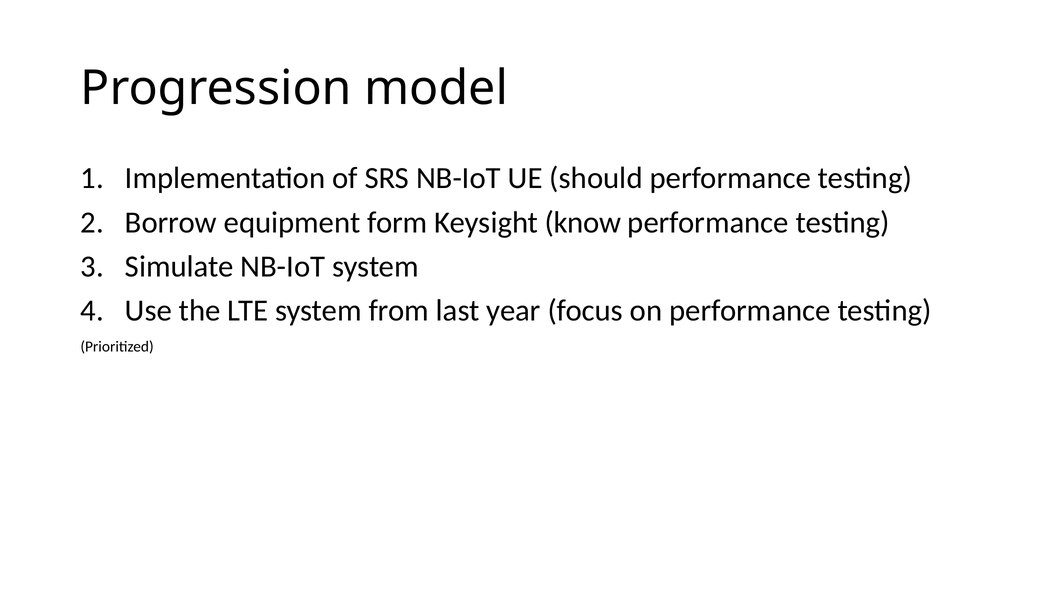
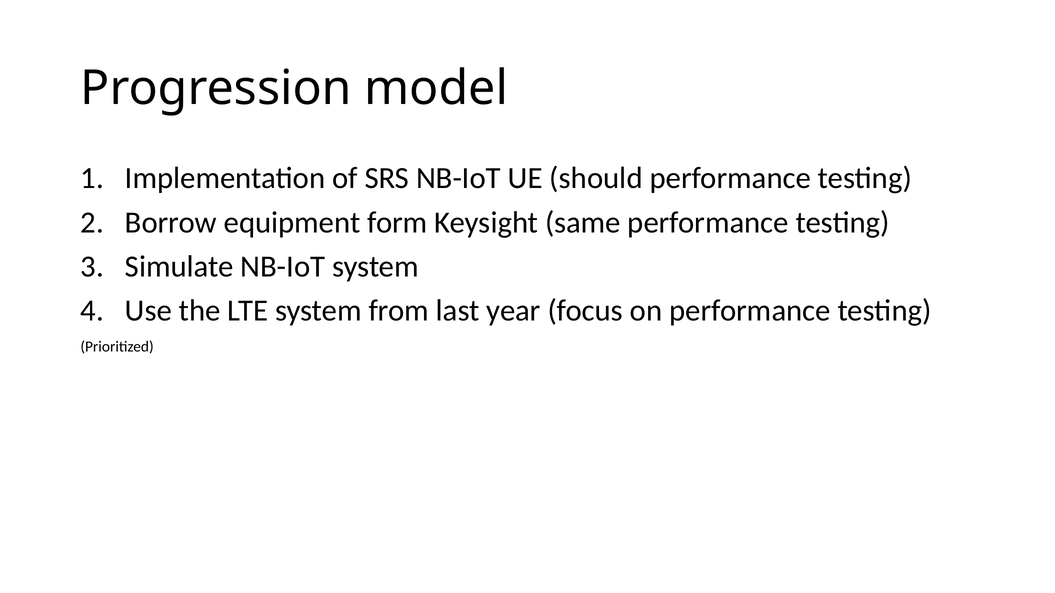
know: know -> same (583, 223)
